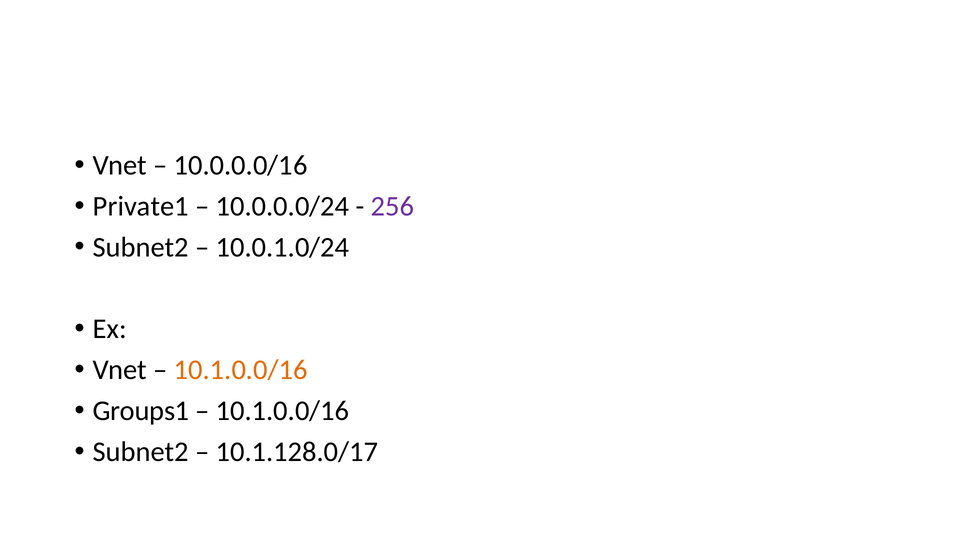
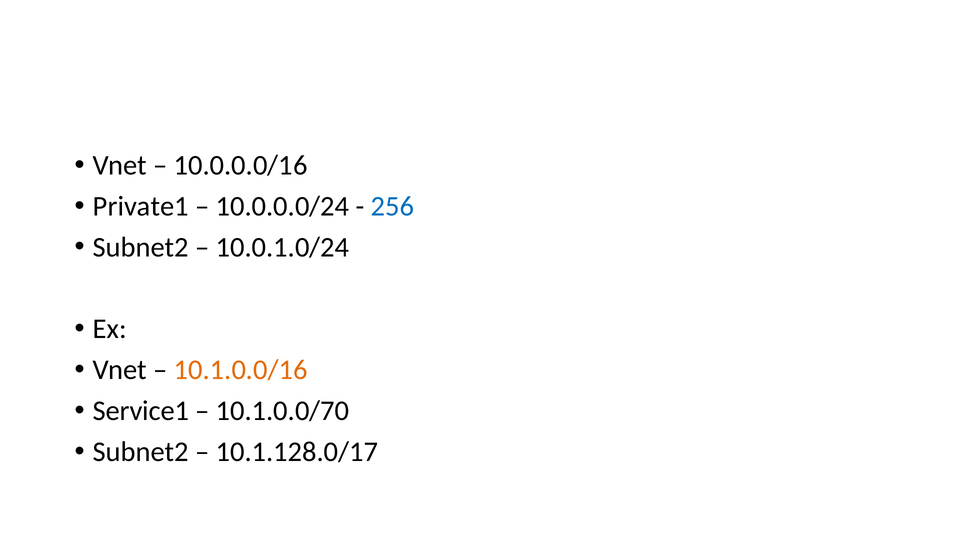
256 colour: purple -> blue (393, 206)
Groups1: Groups1 -> Service1 (141, 411)
10.1.0.0/16: 10.1.0.0/16 -> 10.1.0.0/70 (283, 411)
